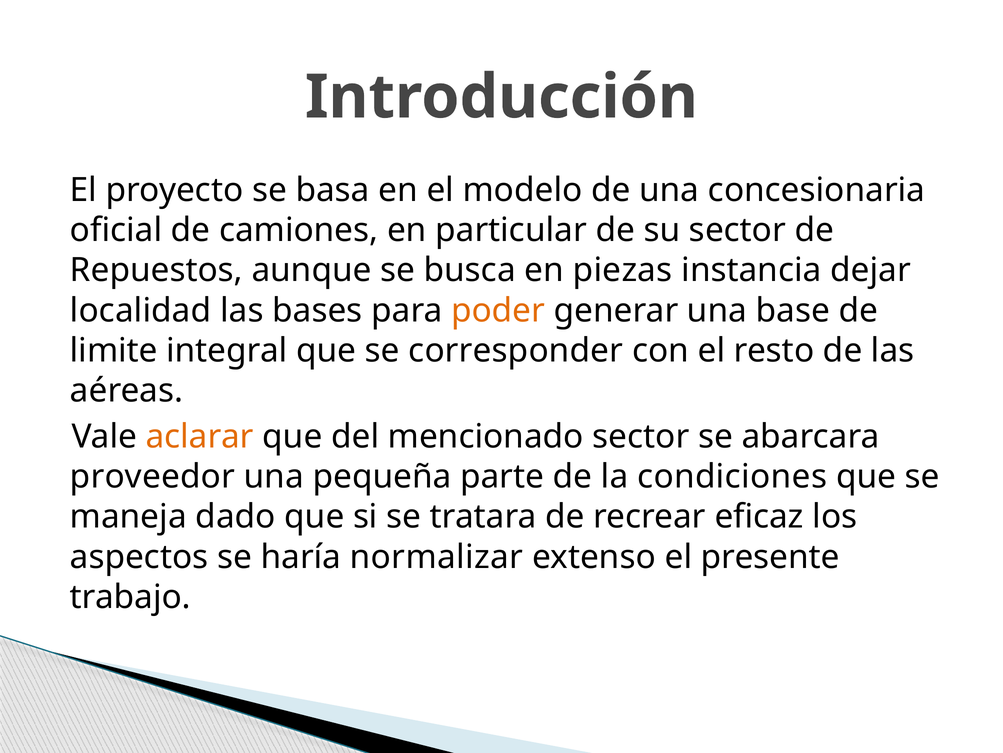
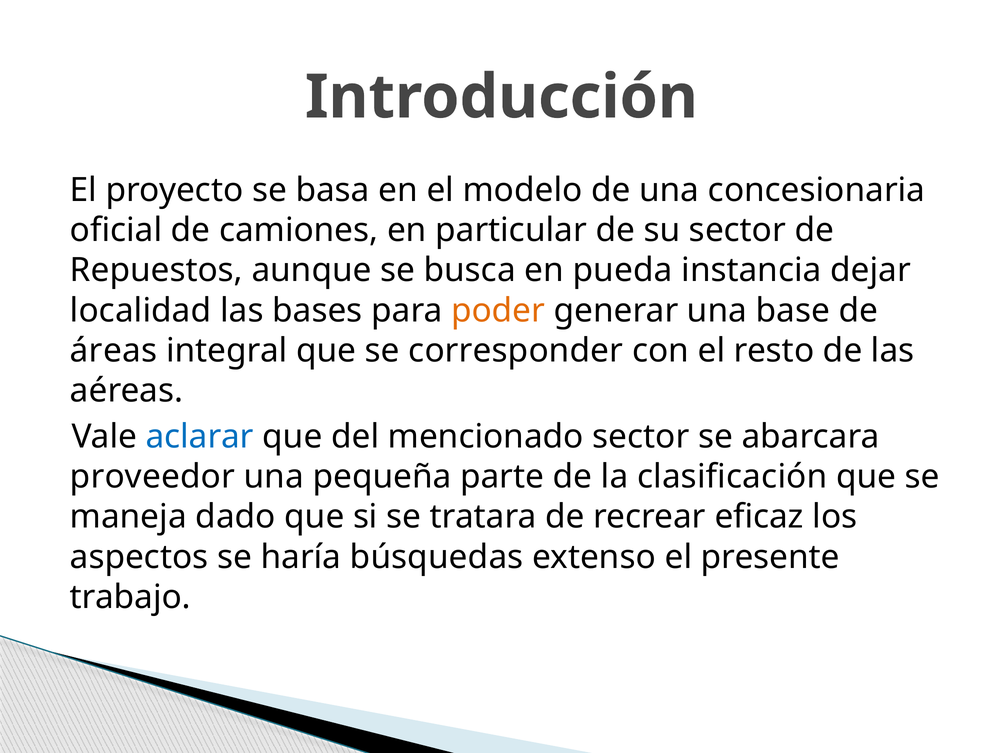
piezas: piezas -> pueda (623, 270)
limite: limite -> áreas (114, 350)
aclarar colour: orange -> blue (200, 436)
condiciones: condiciones -> clasificación (732, 476)
normalizar: normalizar -> búsquedas (437, 556)
